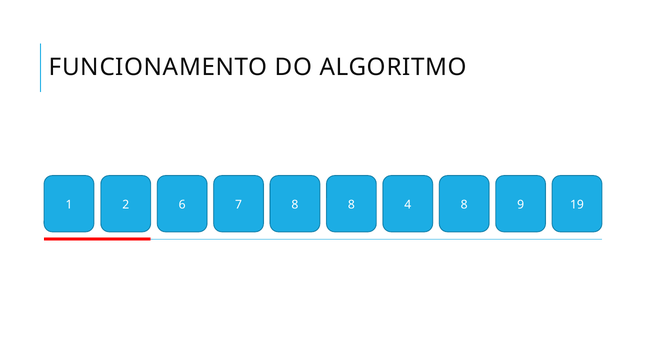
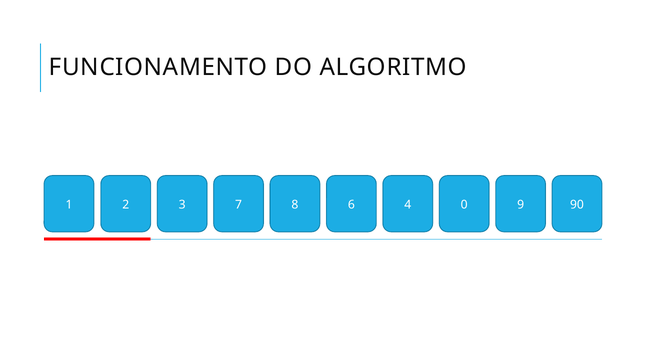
6: 6 -> 3 (182, 205)
8 8: 8 -> 6 (351, 205)
4 8: 8 -> 0 (464, 205)
19: 19 -> 90 (577, 205)
